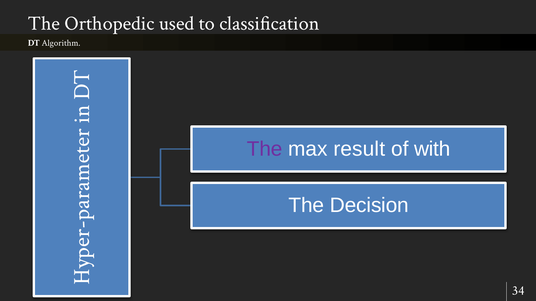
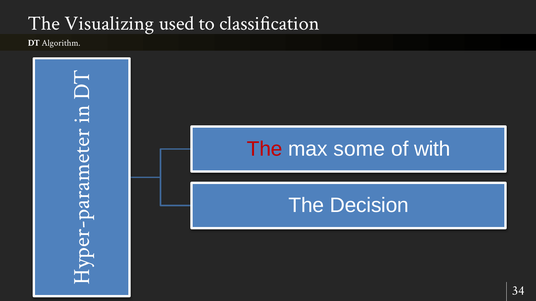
Orthopedic: Orthopedic -> Visualizing (109, 23)
The colour: purple -> red (265, 149)
result: result -> some (359, 149)
